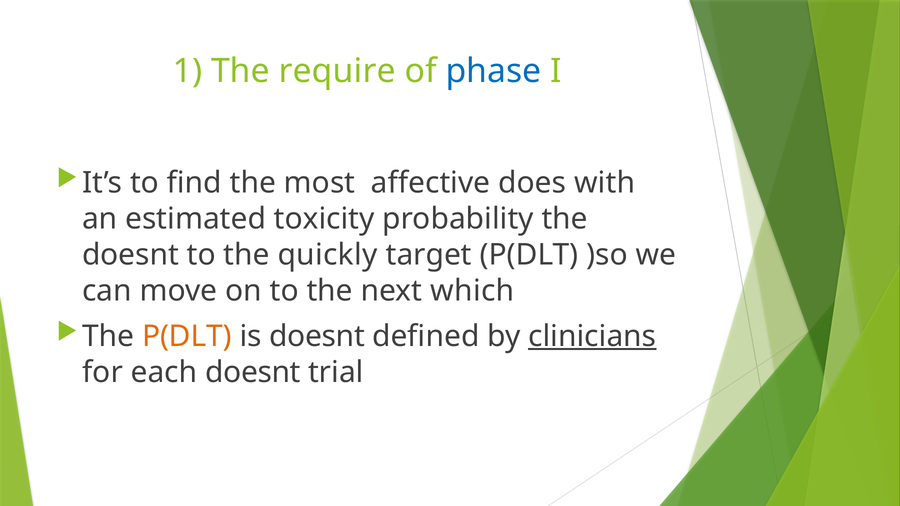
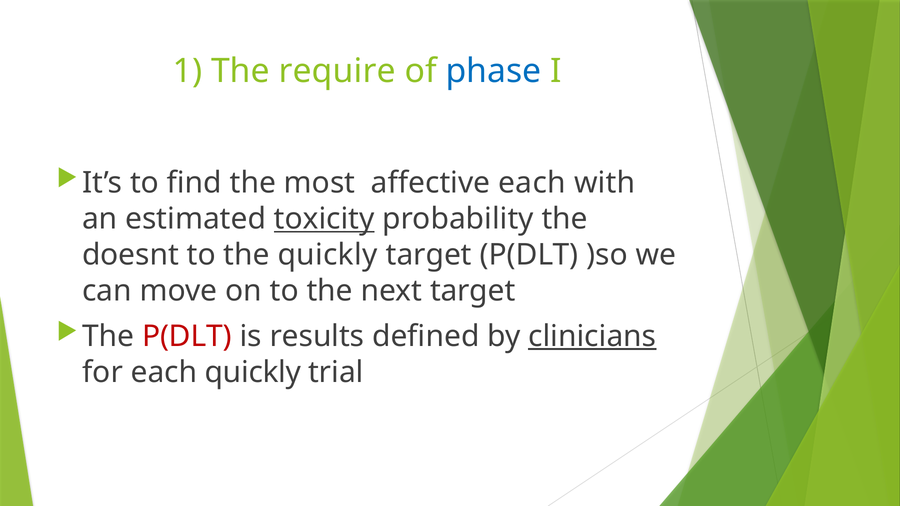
affective does: does -> each (532, 183)
toxicity underline: none -> present (324, 219)
next which: which -> target (473, 291)
P(DLT colour: orange -> red (187, 336)
is doesnt: doesnt -> results (317, 336)
each doesnt: doesnt -> quickly (253, 372)
